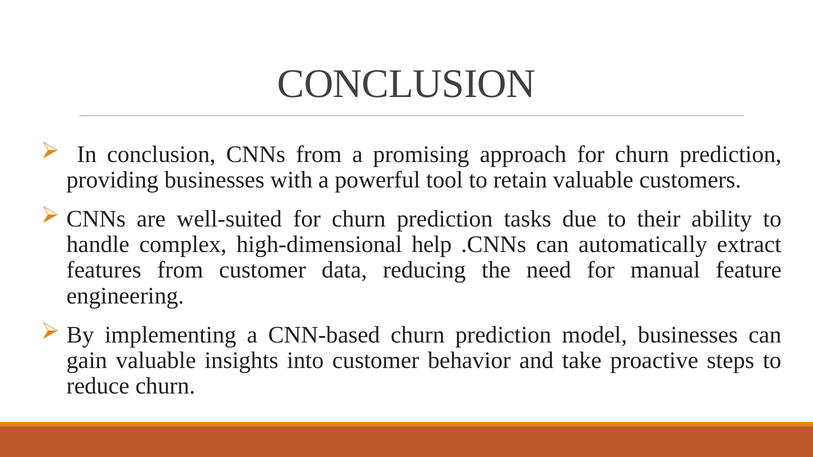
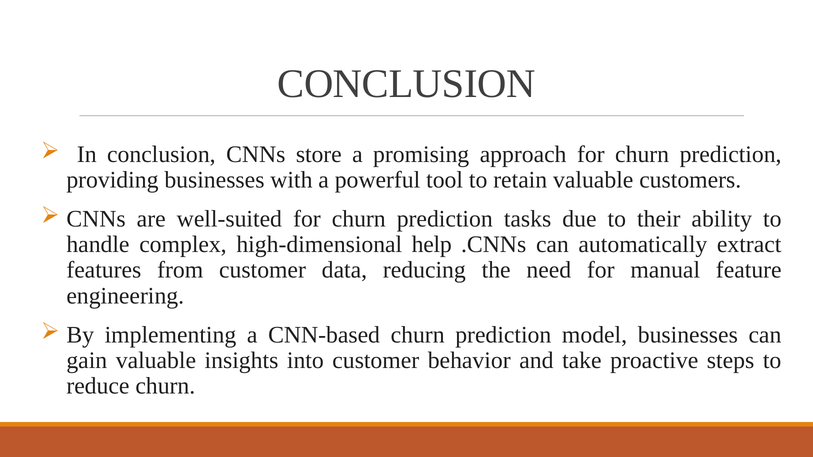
CNNs from: from -> store (319, 154)
